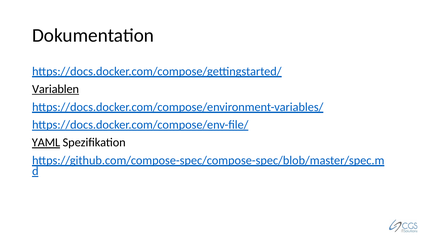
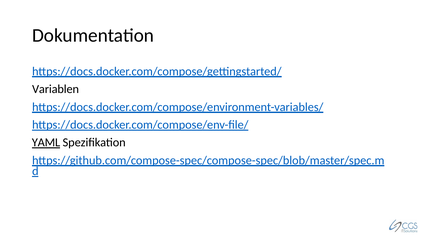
Variablen underline: present -> none (56, 89)
